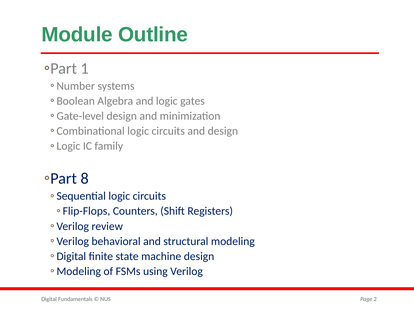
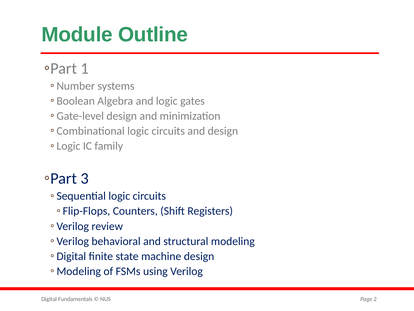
8: 8 -> 3 (85, 178)
